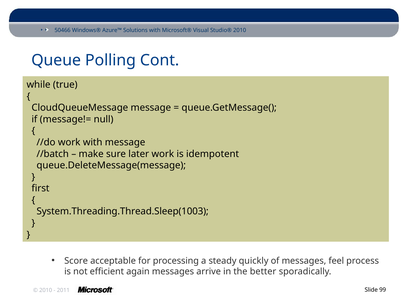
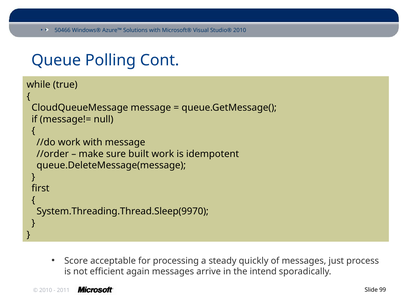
//batch: //batch -> //order (53, 154)
later: later -> built (139, 154)
System.Threading.Thread.Sleep(1003: System.Threading.Thread.Sleep(1003 -> System.Threading.Thread.Sleep(9970 (123, 212)
feel: feel -> just (336, 261)
better: better -> intend (263, 272)
